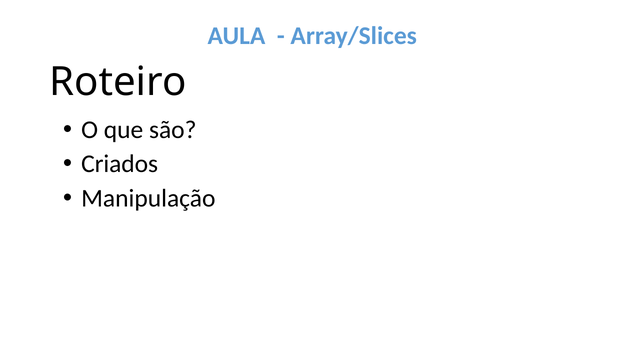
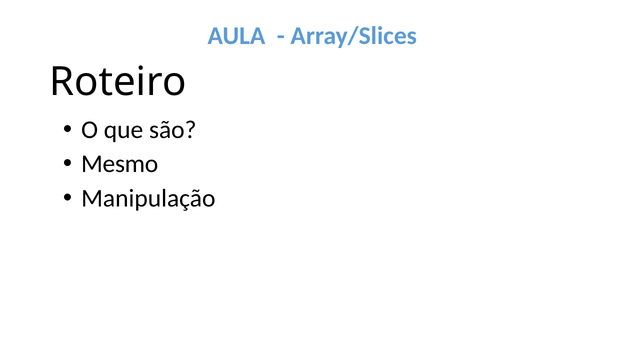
Criados: Criados -> Mesmo (120, 164)
